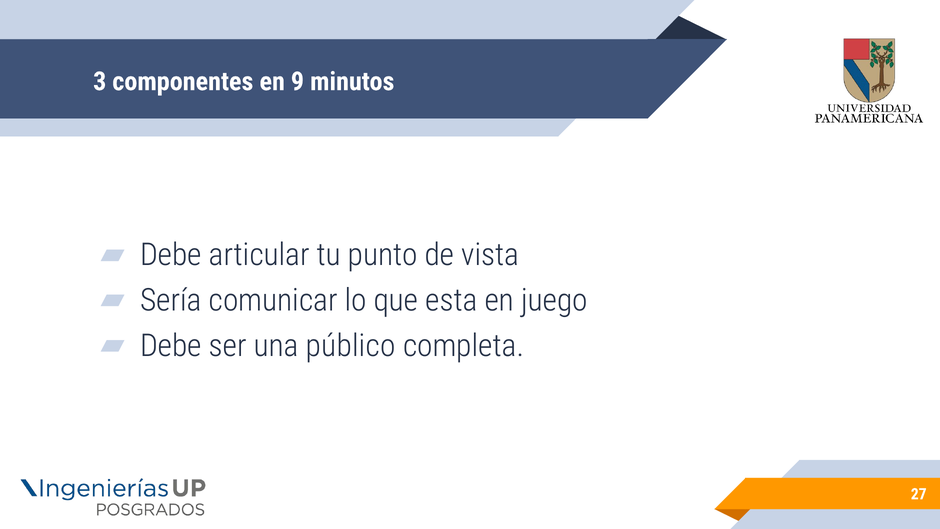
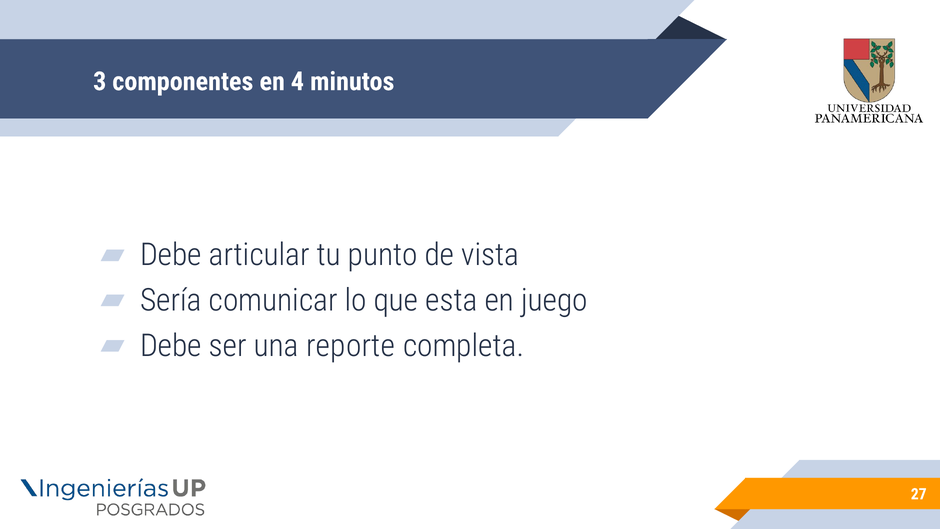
9: 9 -> 4 (297, 82)
público: público -> reporte (351, 346)
